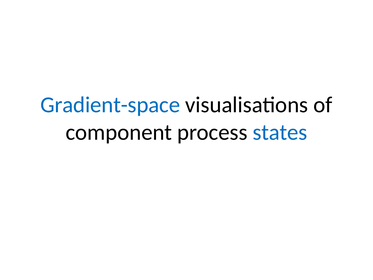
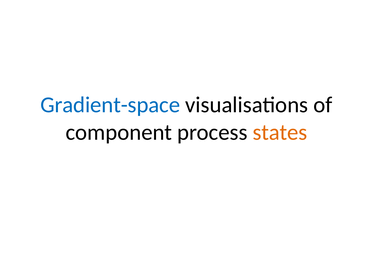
states colour: blue -> orange (280, 132)
